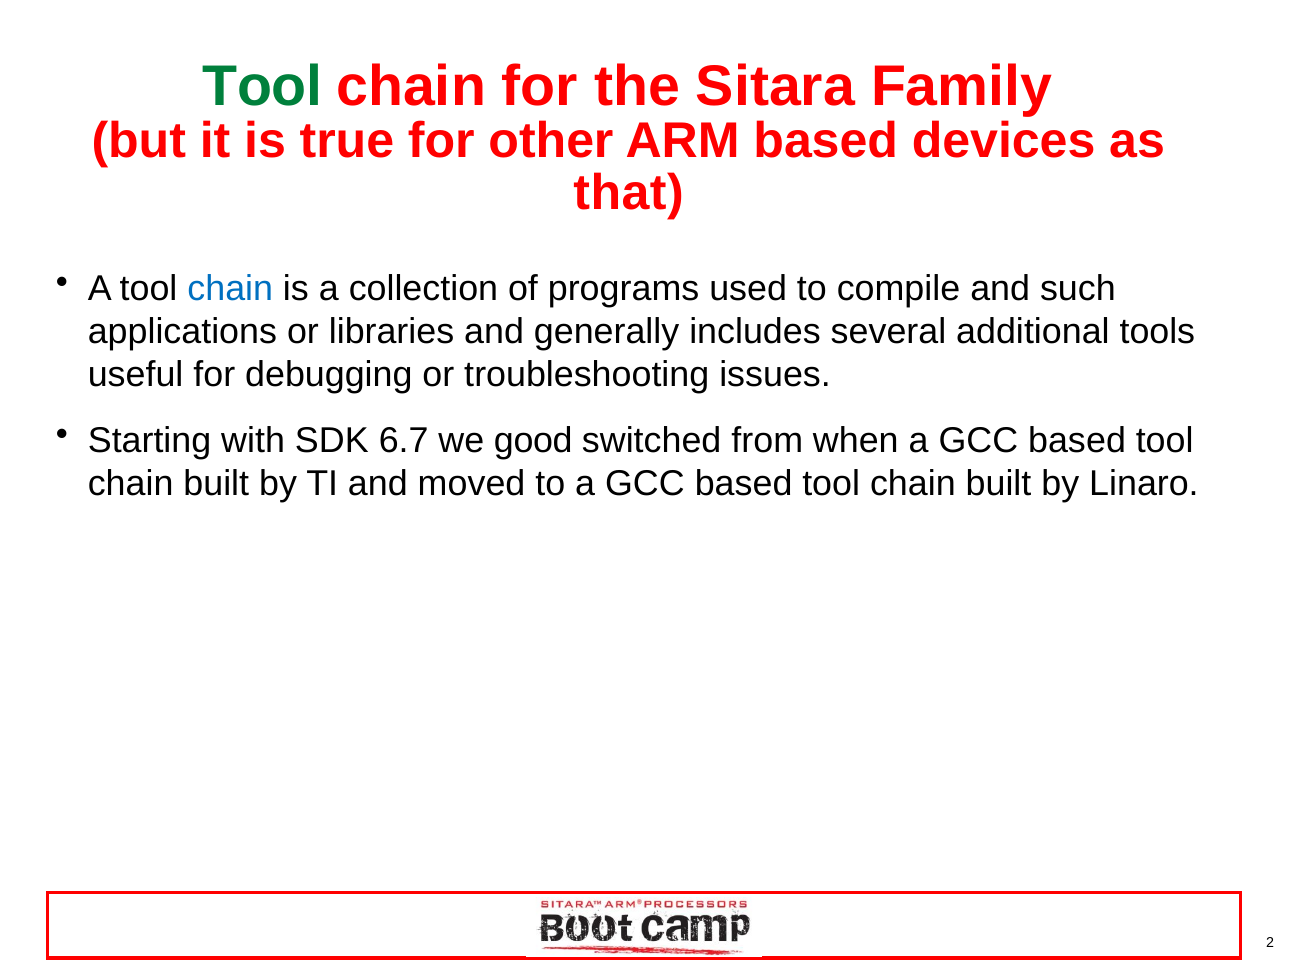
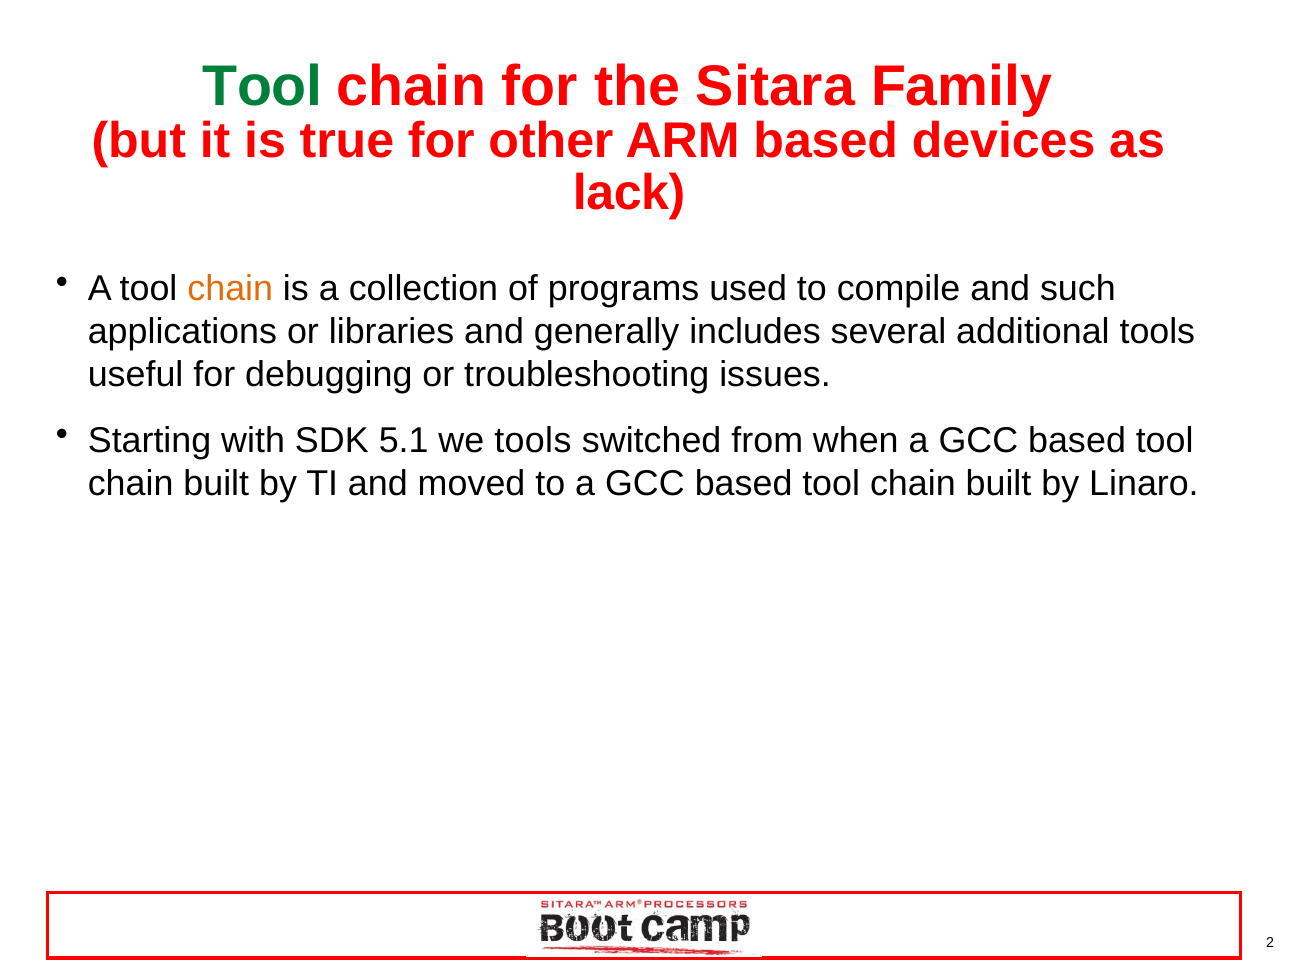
that: that -> lack (629, 193)
chain colour: blue -> orange (230, 288)
6.7: 6.7 -> 5.1 (404, 441)
we good: good -> tools (533, 441)
